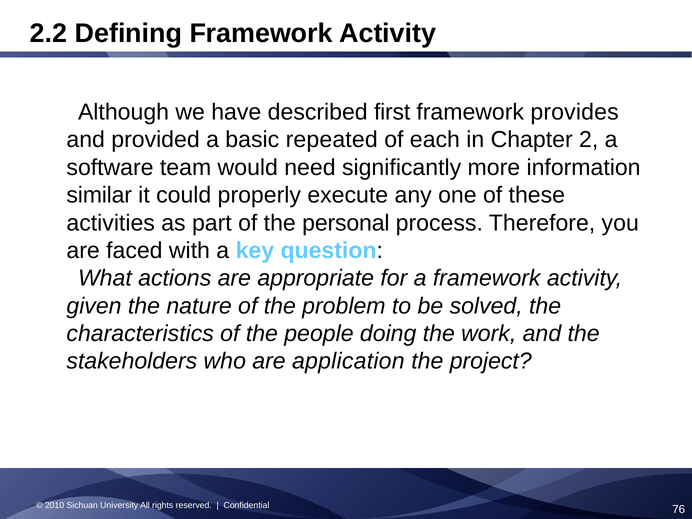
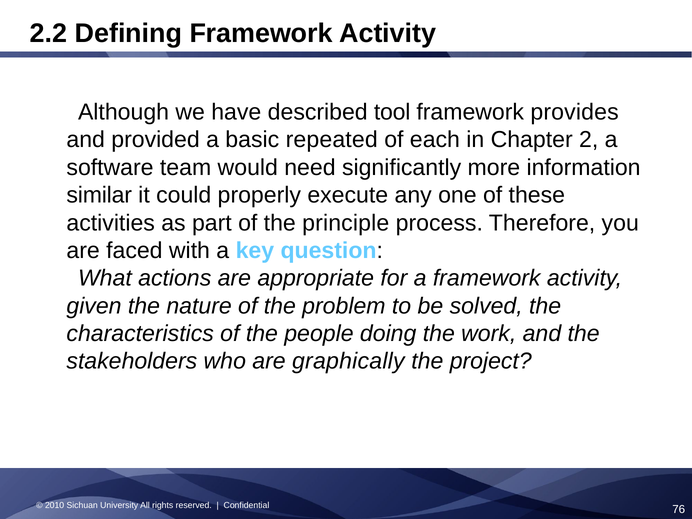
first: first -> tool (392, 112)
personal: personal -> principle (346, 223)
application: application -> graphically (348, 361)
